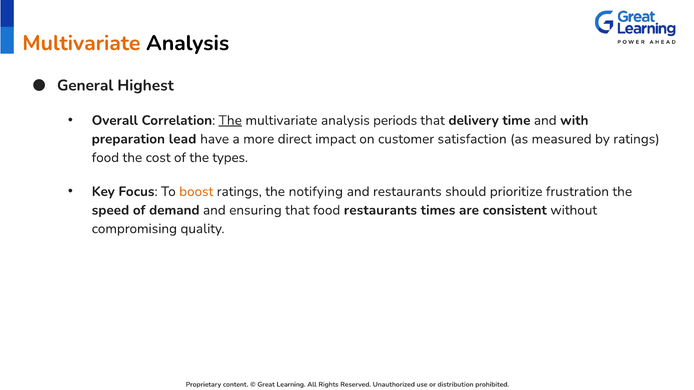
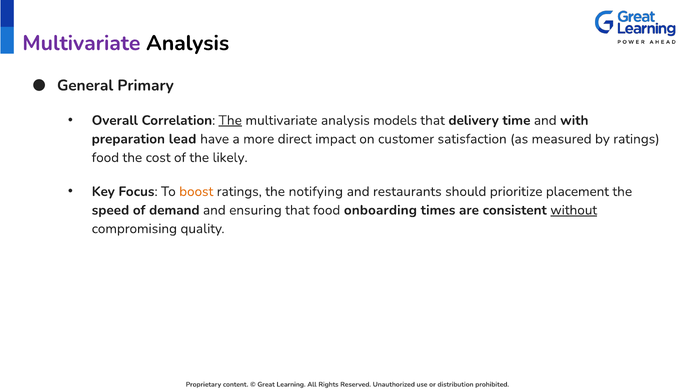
Multivariate colour: orange -> purple (81, 43)
Highest: Highest -> Primary (146, 85)
periods: periods -> models (395, 120)
types: types -> likely (230, 158)
frustration: frustration -> placement (577, 192)
food restaurants: restaurants -> onboarding (380, 210)
without underline: none -> present (574, 210)
